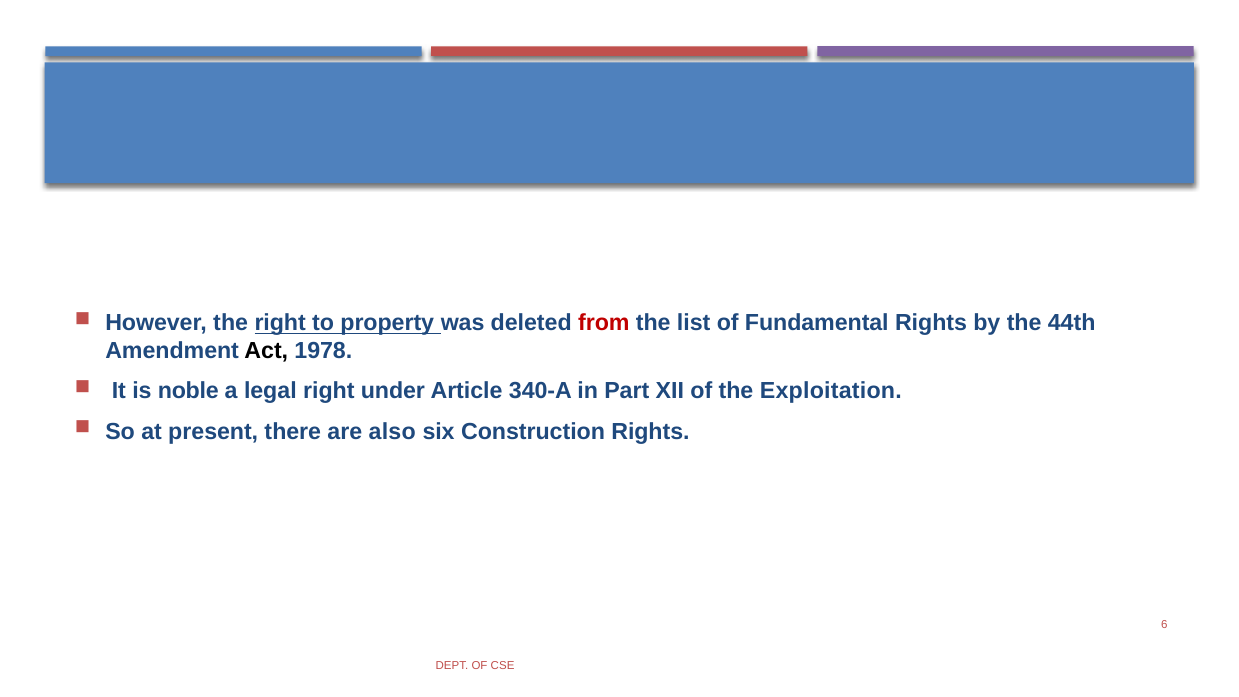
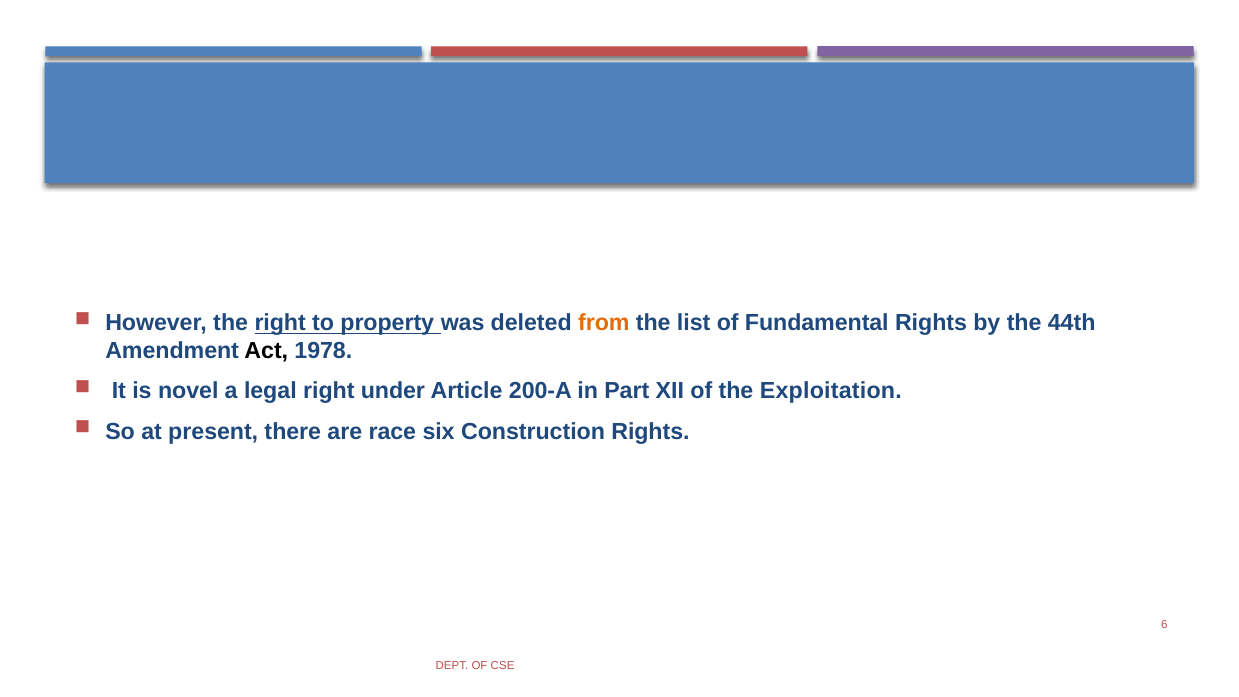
from colour: red -> orange (604, 323)
noble: noble -> novel (188, 391)
340-A: 340-A -> 200-A (540, 391)
also: also -> race (392, 431)
